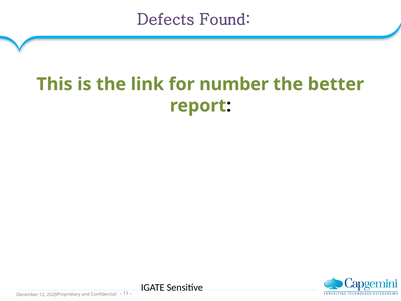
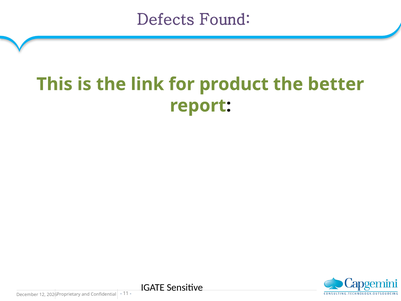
number: number -> product (234, 84)
